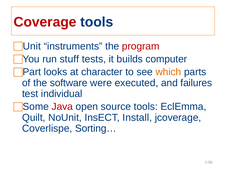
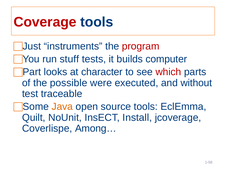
Unit: Unit -> Just (32, 46)
which colour: orange -> red (168, 72)
software: software -> possible (69, 83)
failures: failures -> without (196, 83)
individual: individual -> traceable (62, 93)
Java colour: red -> orange (62, 106)
Sorting…: Sorting… -> Among… (96, 128)
